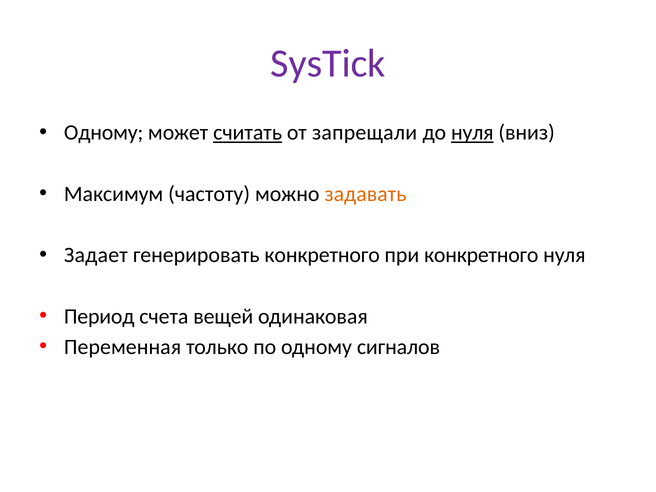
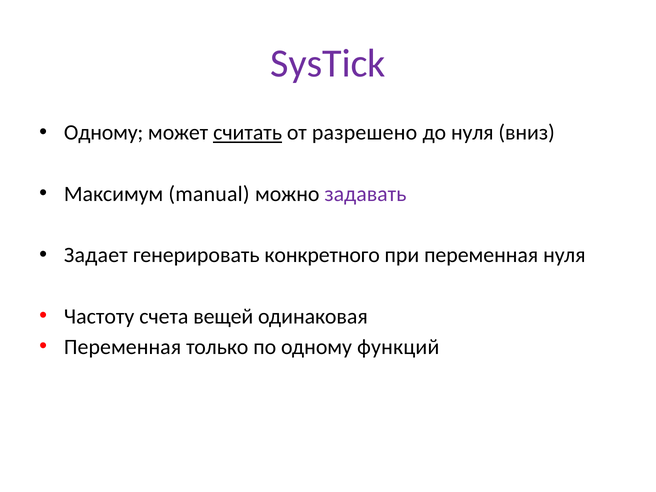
запрещали: запрещали -> разрешено (365, 133)
нуля underline: present -> none (472, 133)
частоту: частоту -> manual (209, 194)
задавать colour: orange -> purple (365, 194)
при конкретного: конкретного -> переменная (481, 255)
Период: Период -> Частоту (99, 316)
сигналов: сигналов -> функций (398, 347)
